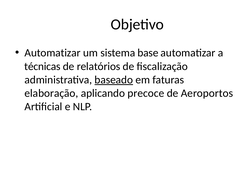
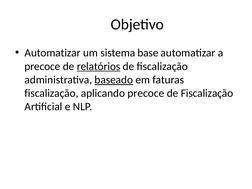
técnicas: técnicas -> precoce (42, 66)
relatórios underline: none -> present (99, 66)
elaboração: elaboração -> fiscalização (51, 93)
Aeroportos: Aeroportos -> Fiscalização (207, 93)
